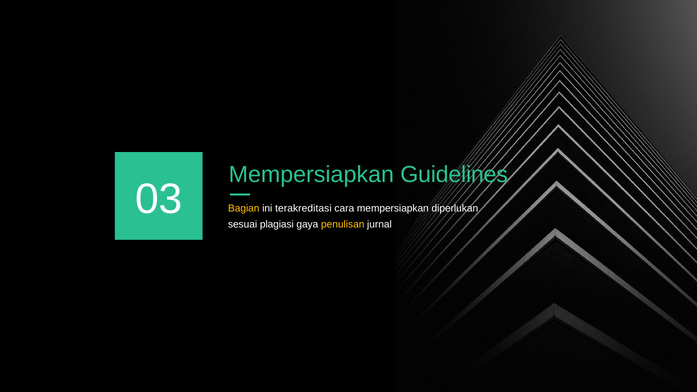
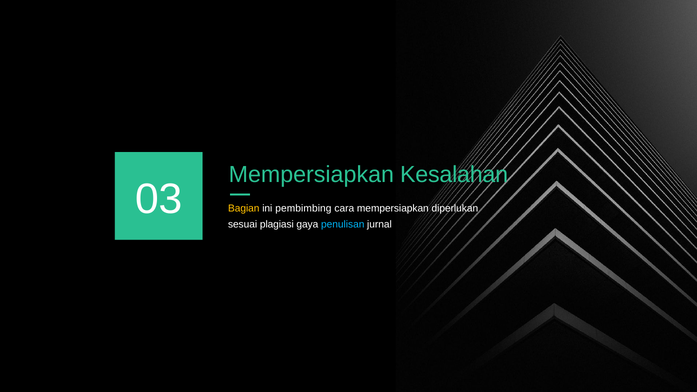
Guidelines: Guidelines -> Kesalahan (454, 174)
terakreditasi: terakreditasi -> pembimbing (303, 209)
penulisan colour: yellow -> light blue (343, 224)
